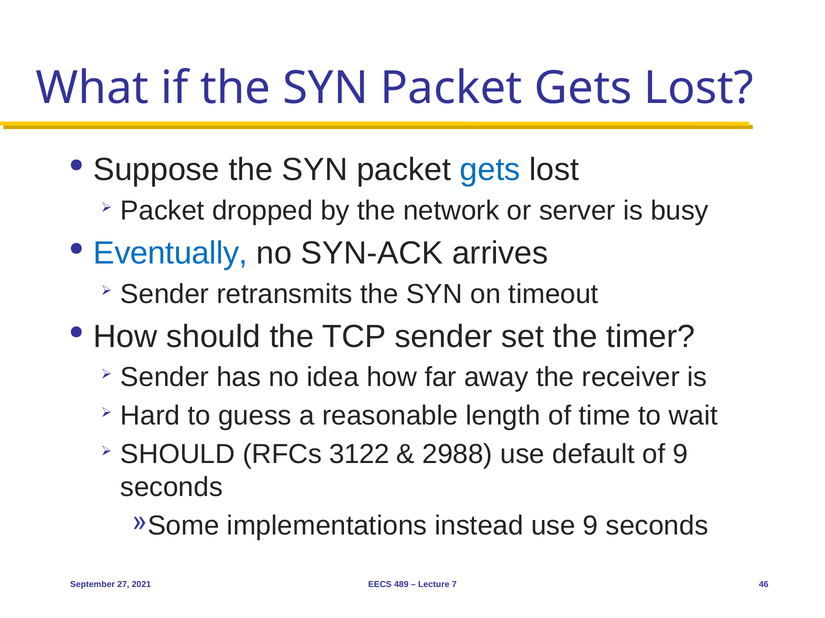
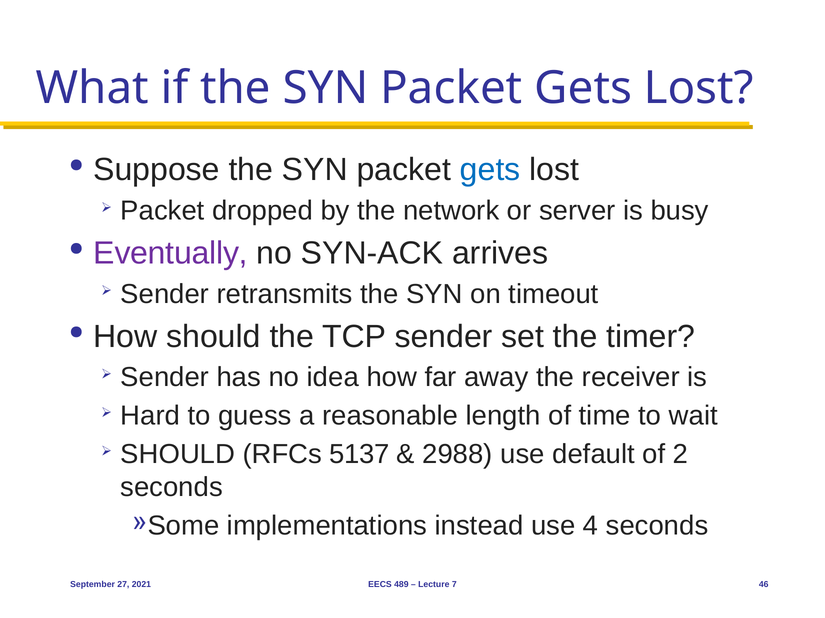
Eventually colour: blue -> purple (171, 253)
3122: 3122 -> 5137 (359, 455)
of 9: 9 -> 2 (681, 455)
use 9: 9 -> 4 (591, 526)
